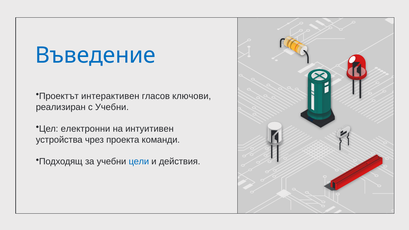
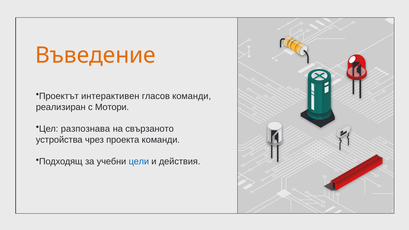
Въведение colour: blue -> orange (95, 55)
гласов ключови: ключови -> команди (192, 96)
с Учебни: Учебни -> Мотори (112, 107)
електронни: електронни -> разпознава (85, 129)
интуитивен: интуитивен -> свързаното (150, 129)
